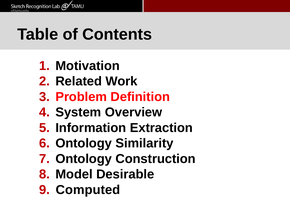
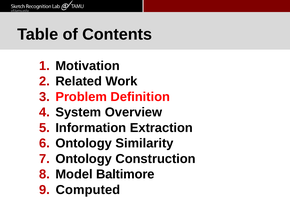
Desirable: Desirable -> Baltimore (125, 174)
